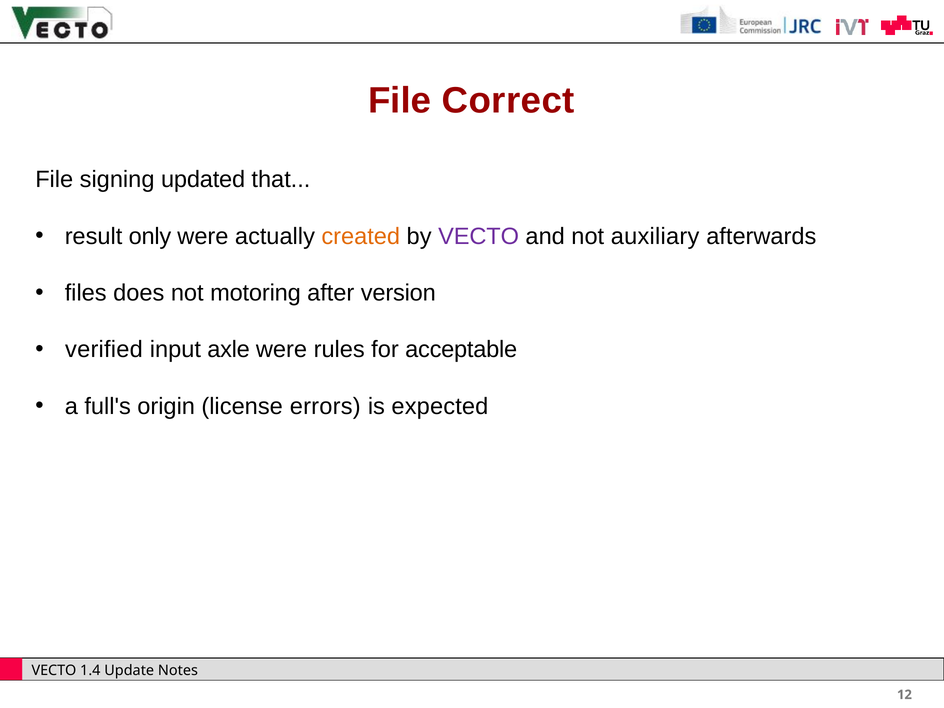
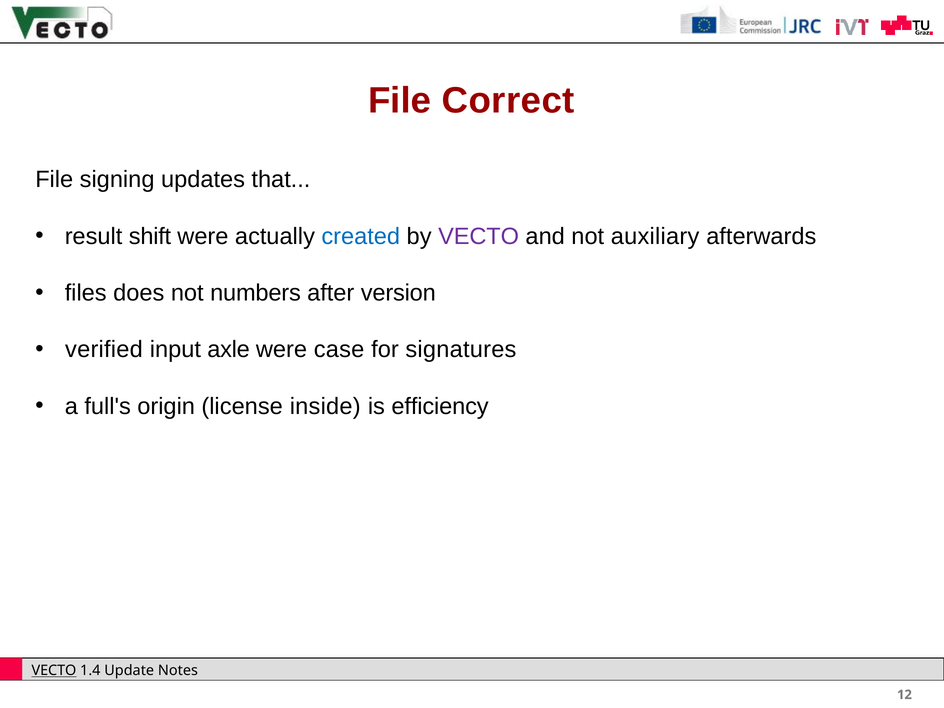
updated: updated -> updates (203, 180)
only: only -> shift (150, 236)
created colour: orange -> blue (361, 236)
motoring: motoring -> numbers (255, 293)
rules: rules -> case (339, 350)
acceptable: acceptable -> signatures (461, 350)
errors: errors -> inside (325, 406)
expected: expected -> efficiency (440, 406)
VECTO underline: none -> present (54, 671)
